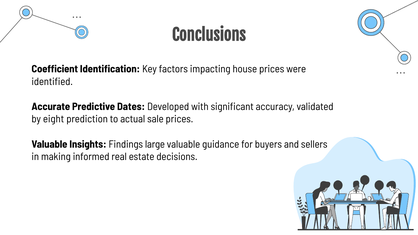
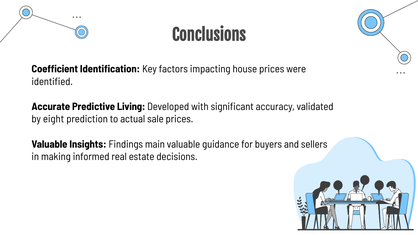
Dates: Dates -> Living (131, 107)
large: large -> main (155, 144)
